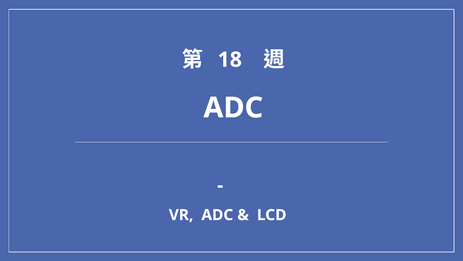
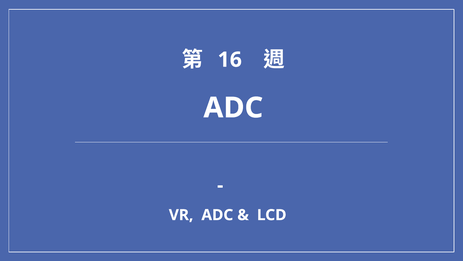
18: 18 -> 16 (230, 60)
